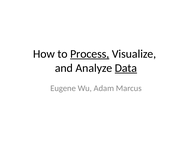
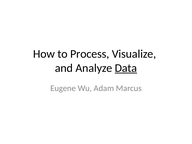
Process underline: present -> none (90, 54)
